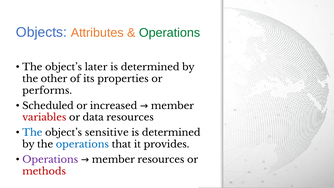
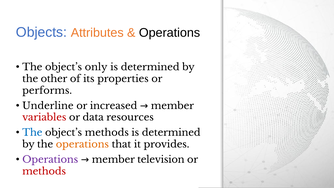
Operations colour: green -> black (170, 33)
later: later -> only (96, 67)
Scheduled: Scheduled -> Underline (48, 106)
object’s sensitive: sensitive -> methods (107, 133)
operations colour: blue -> orange (82, 144)
member resources: resources -> television (161, 159)
